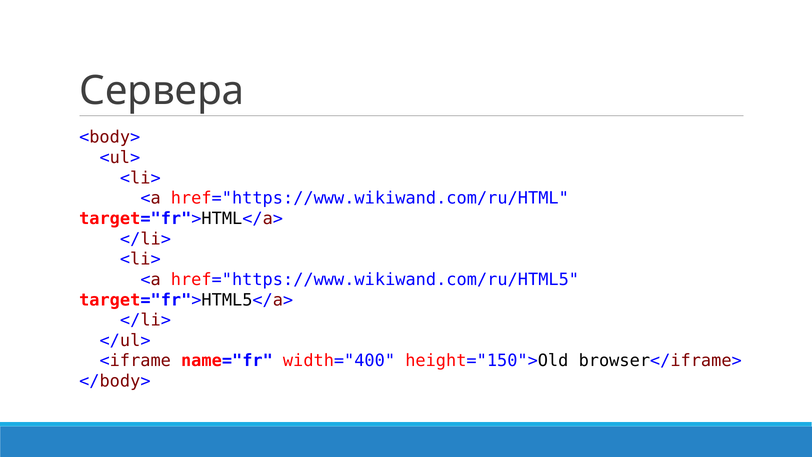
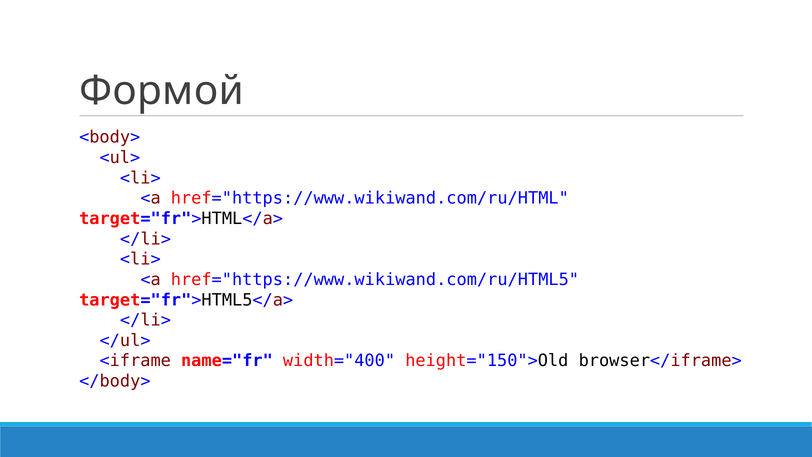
Сервера: Сервера -> Формой (162, 91)
